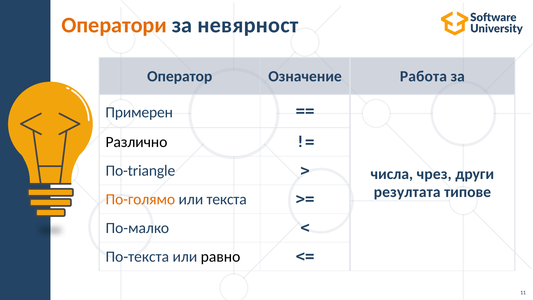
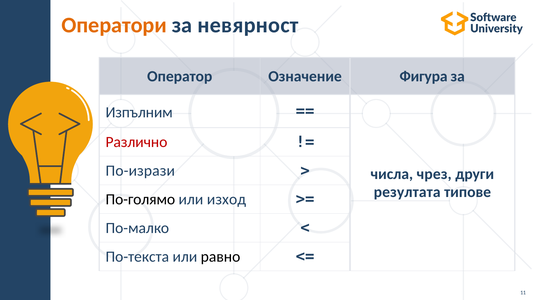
Работа: Работа -> Фигура (424, 76)
Примерен: Примерен -> Изпълним (139, 112)
Различно colour: black -> red (136, 142)
По-triangle: По-triangle -> По-изрази (140, 171)
По-голямо colour: orange -> black (140, 199)
текста: текста -> изход (226, 199)
